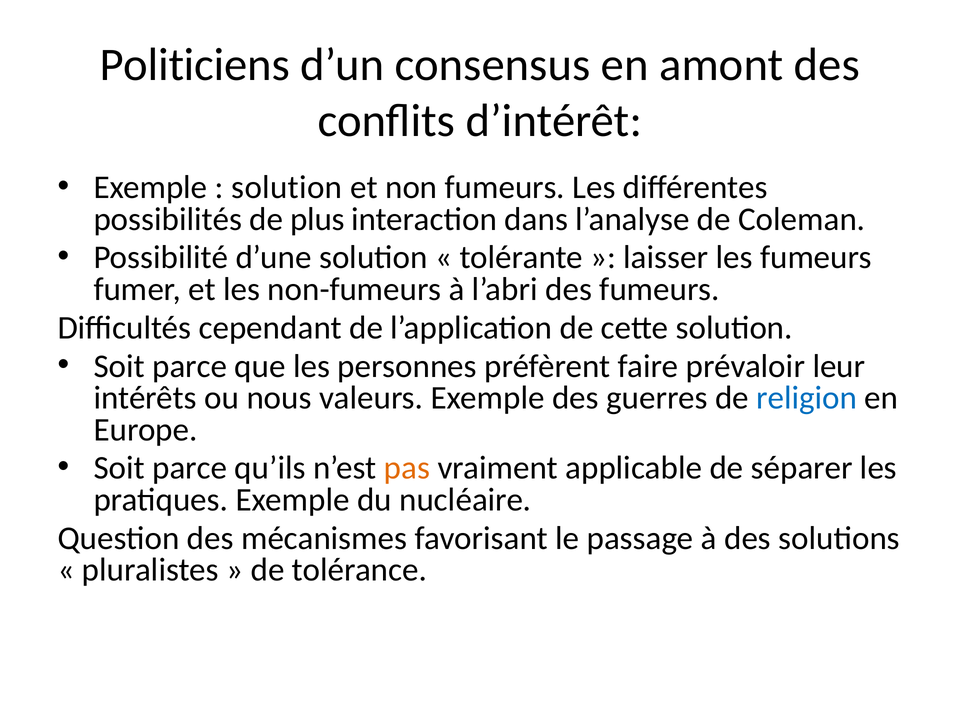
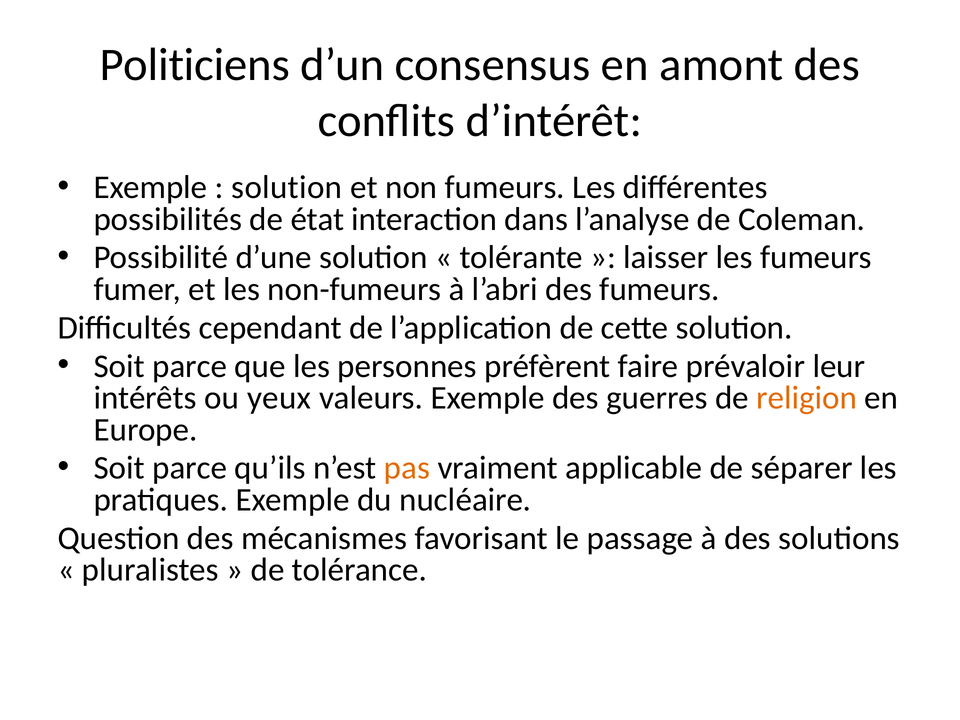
plus: plus -> état (317, 219)
nous: nous -> yeux (279, 398)
religion colour: blue -> orange (807, 398)
